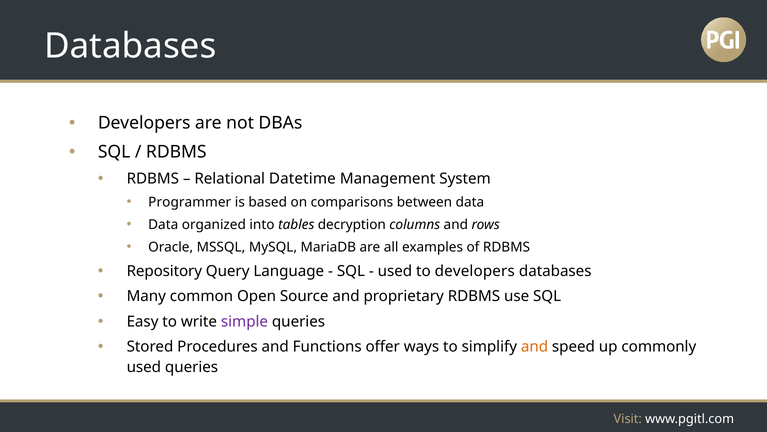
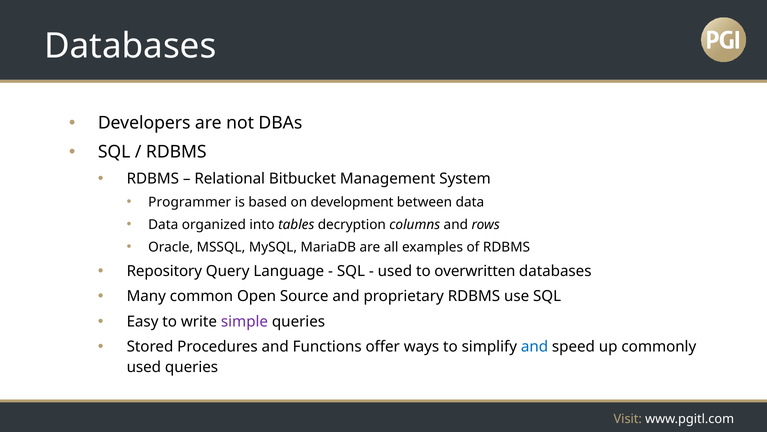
Datetime: Datetime -> Bitbucket (302, 179)
comparisons: comparisons -> development (352, 202)
to developers: developers -> overwritten (475, 271)
and colour: orange -> blue (535, 346)
